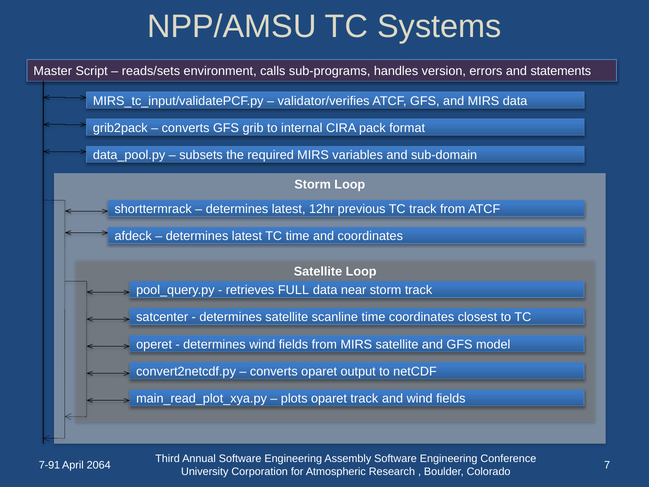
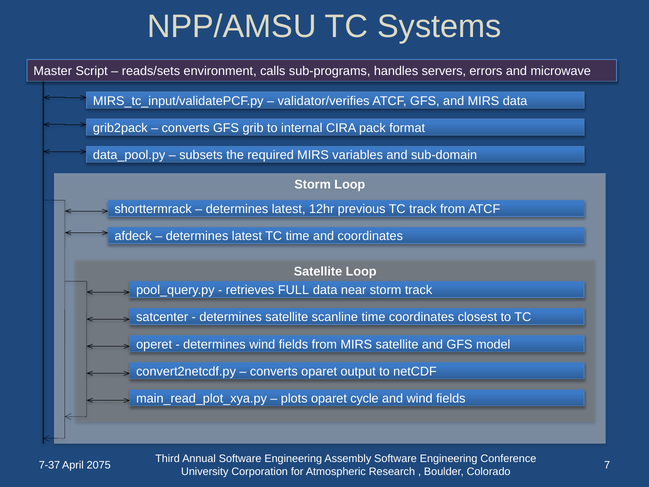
version: version -> servers (444, 71)
statements: statements -> microwave (561, 71)
oparet track: track -> cycle (364, 398)
7-91: 7-91 -> 7-37 (49, 465)
2064: 2064 -> 2075 (99, 465)
